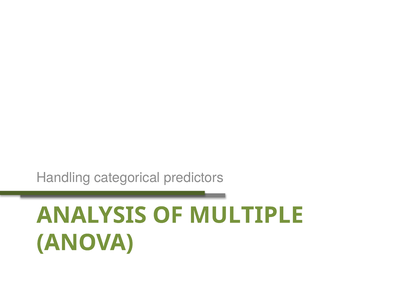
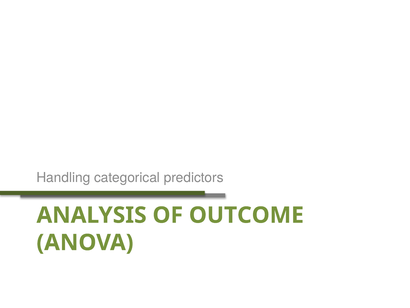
MULTIPLE: MULTIPLE -> OUTCOME (246, 215)
